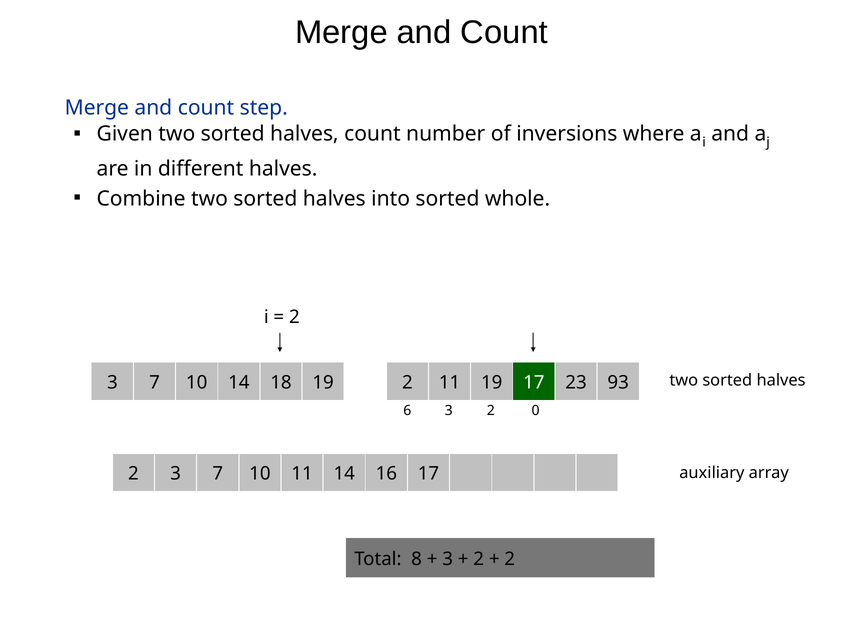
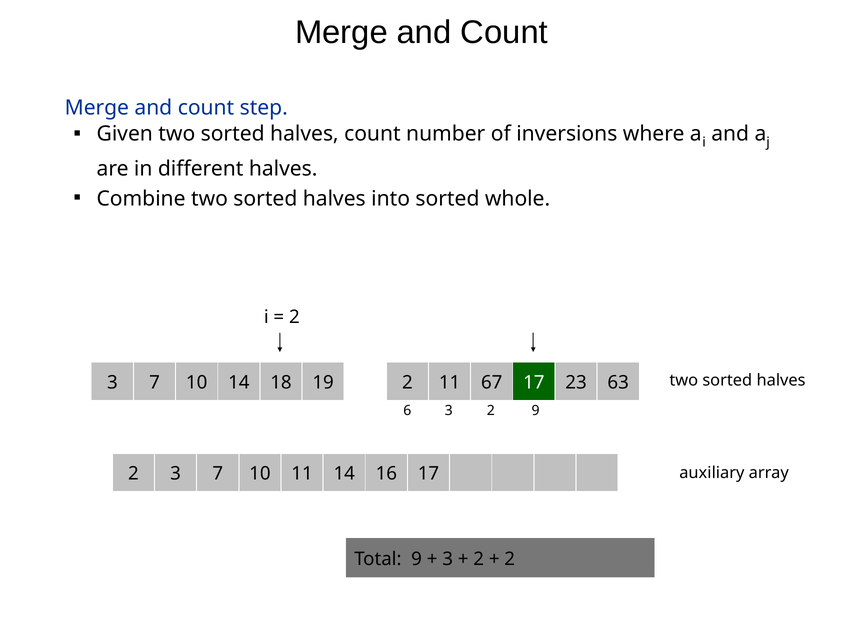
7 19: 19 -> 67 (492, 383)
93: 93 -> 63 (618, 383)
2 0: 0 -> 9 (536, 411)
Total 8: 8 -> 9 (417, 559)
